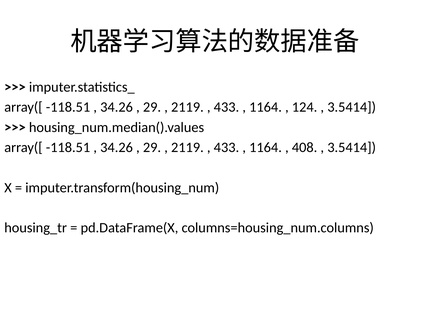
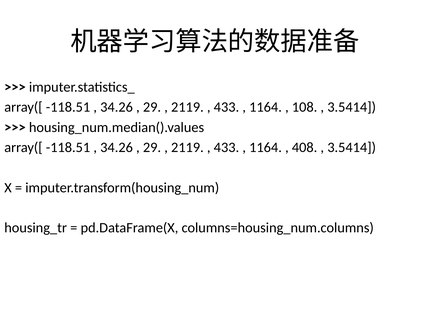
124: 124 -> 108 (305, 107)
